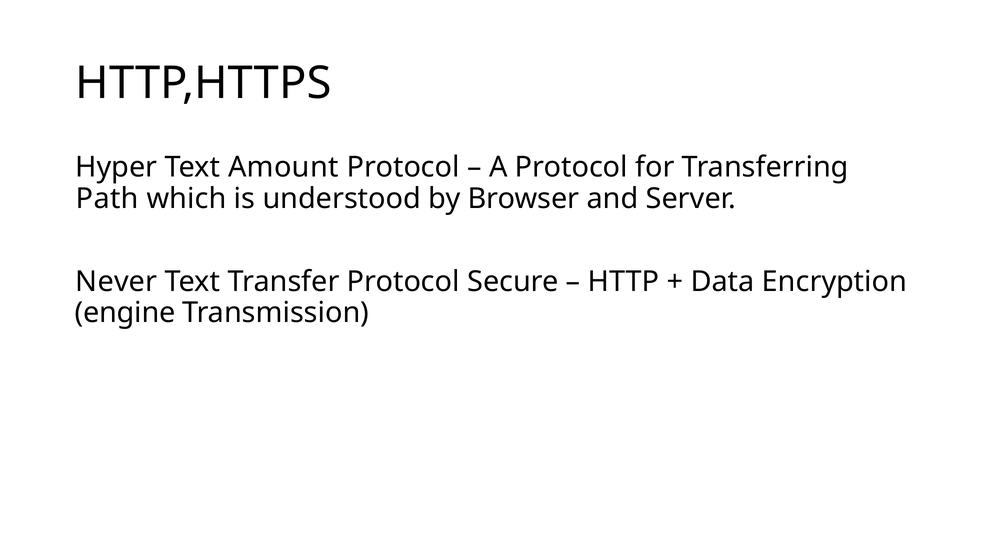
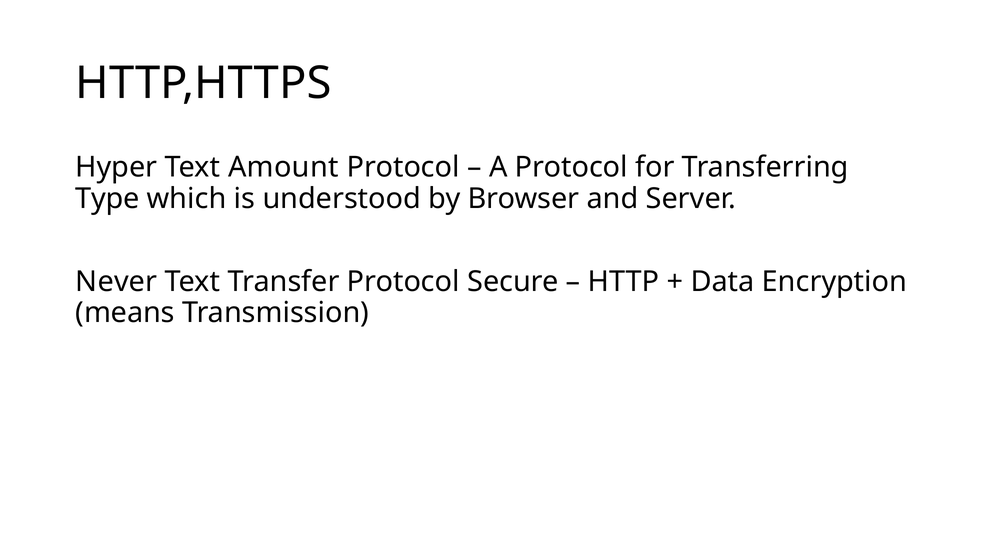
Path: Path -> Type (107, 199)
engine: engine -> means (125, 313)
